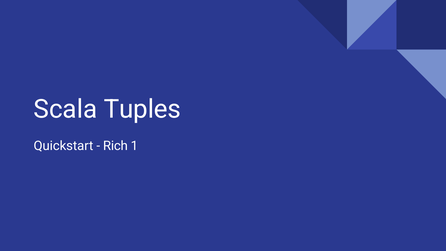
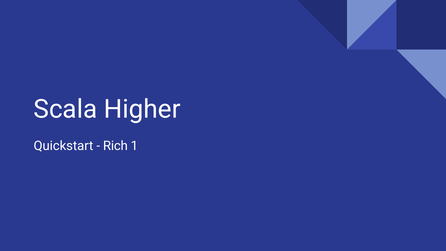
Tuples: Tuples -> Higher (142, 109)
